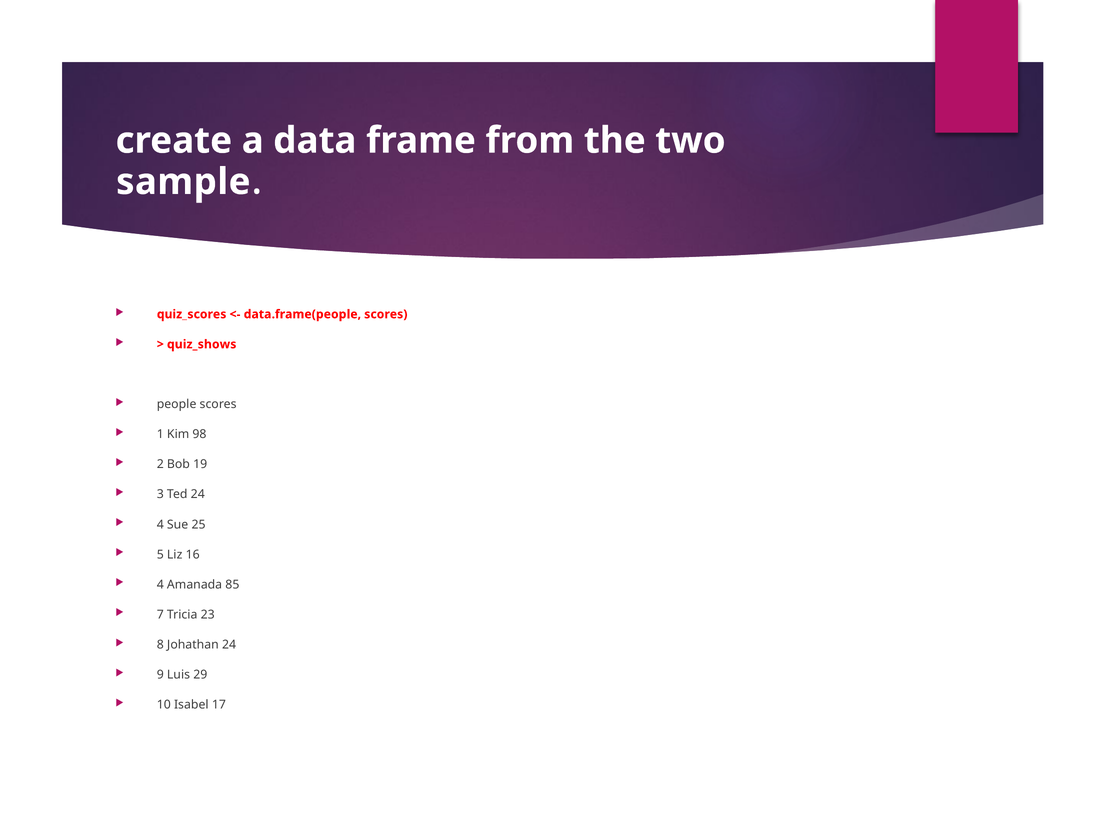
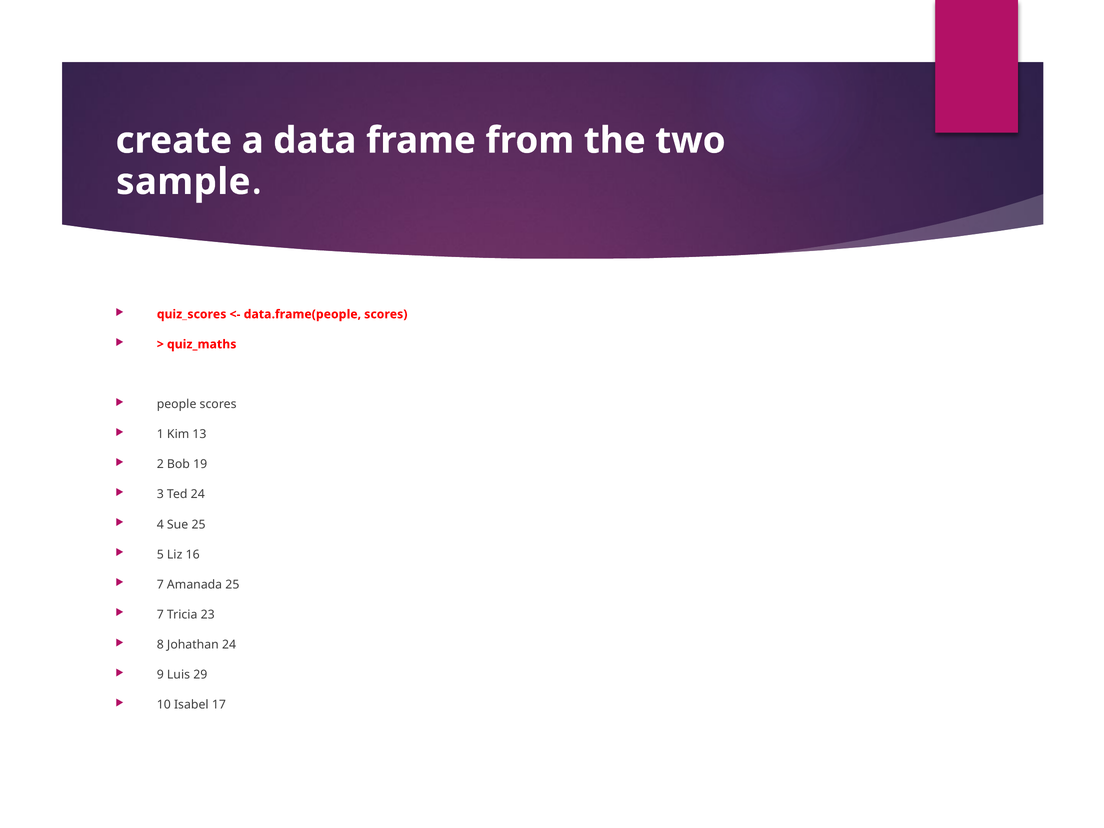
quiz_shows: quiz_shows -> quiz_maths (202, 344)
98: 98 -> 13 (199, 434)
4: 4 -> 7 (160, 585)
Amanada 85: 85 -> 25 (232, 585)
